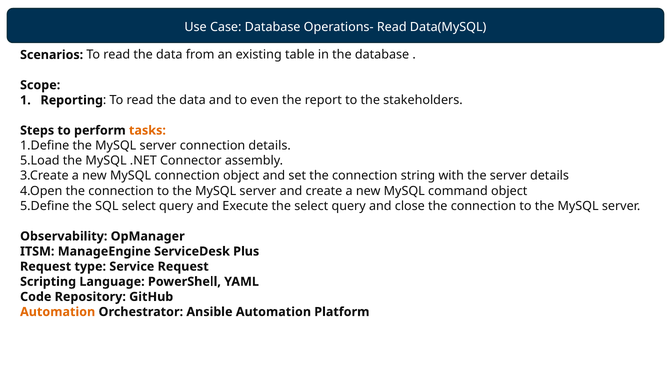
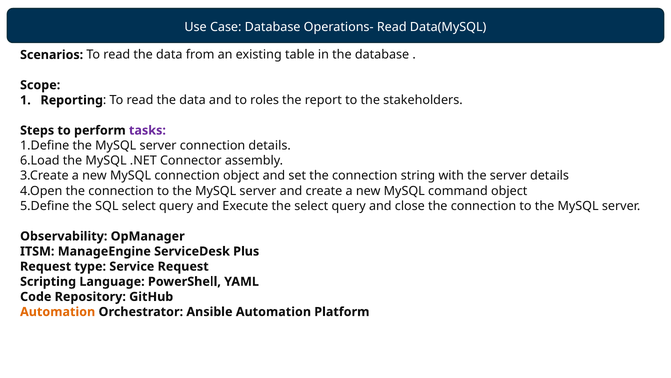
even: even -> roles (265, 100)
tasks colour: orange -> purple (147, 130)
5.Load: 5.Load -> 6.Load (40, 160)
